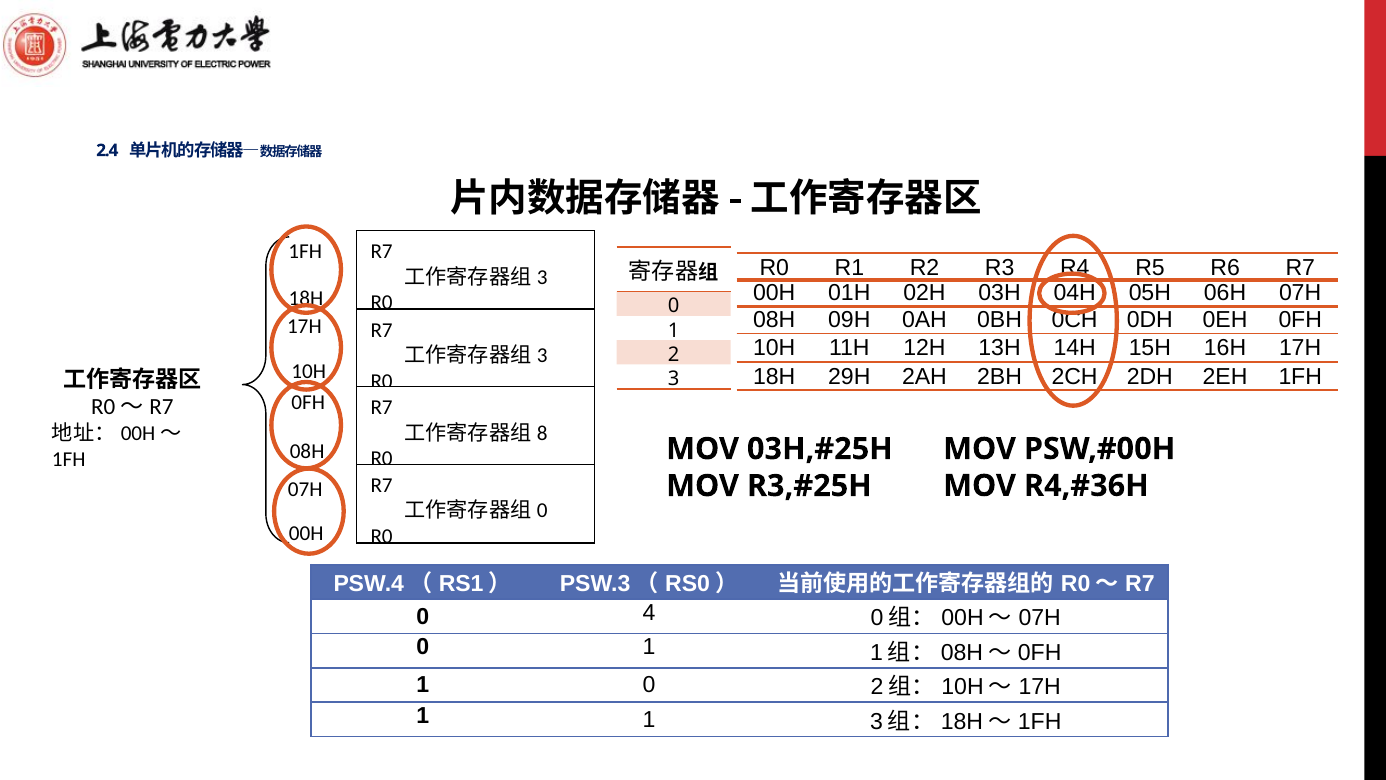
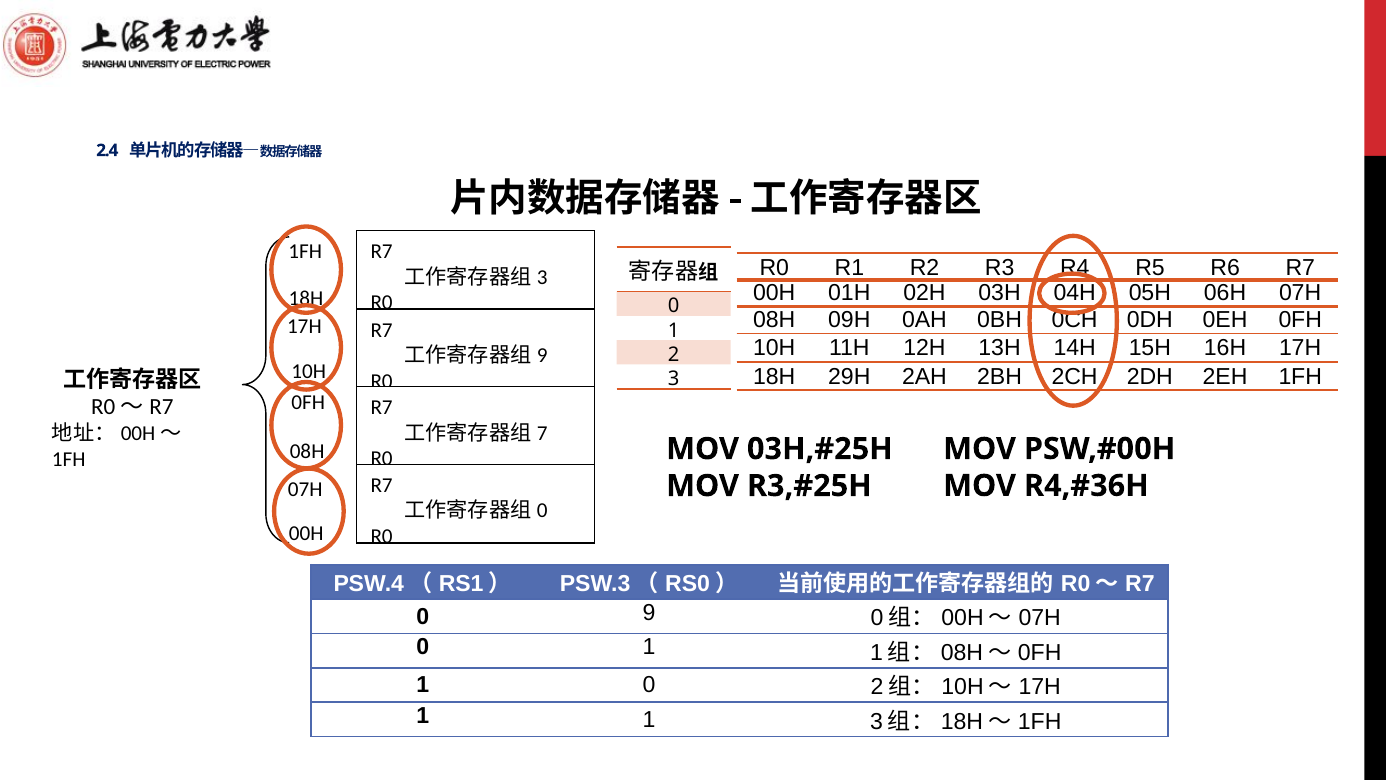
3: 3 -> 9 (542, 356)
8: 8 -> 7 (542, 433)
0 4: 4 -> 9 (649, 612)
